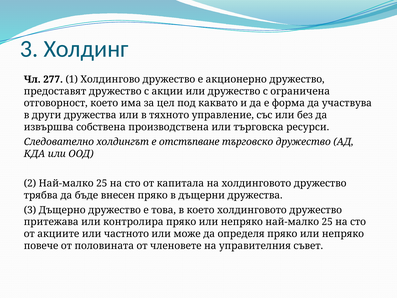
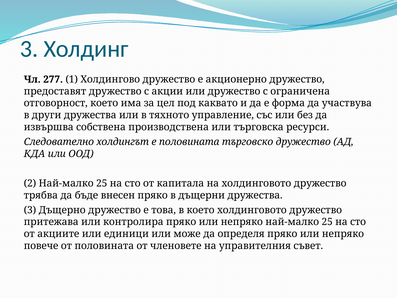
е отстъпване: отстъпване -> половината (189, 142)
частното: частното -> единици (126, 234)
